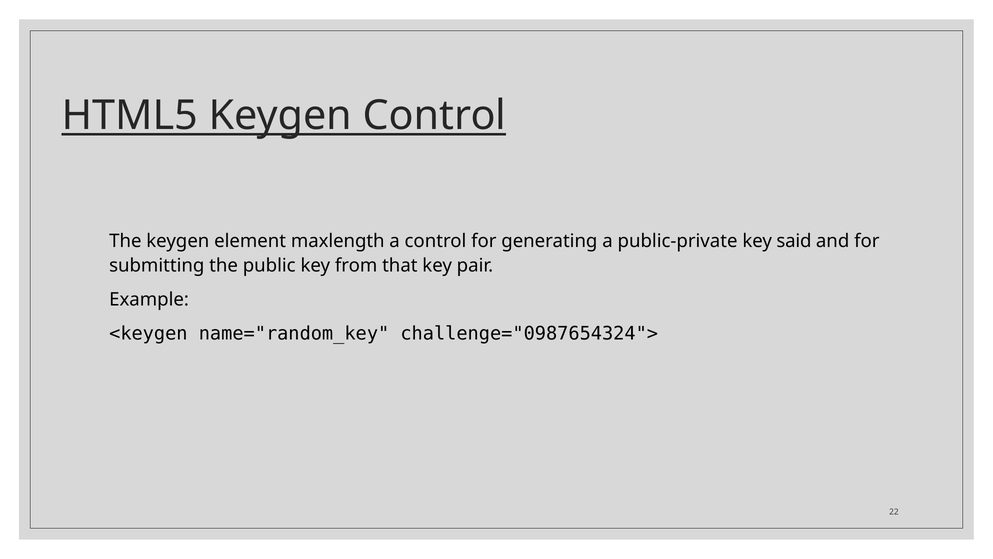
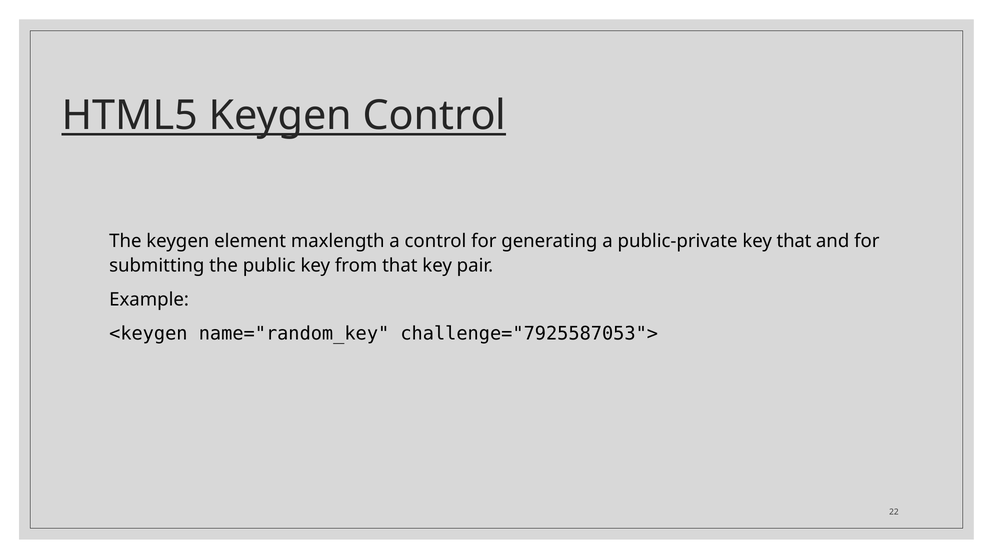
key said: said -> that (794, 241)
challenge="0987654324">: challenge="0987654324"> -> challenge="7925587053"> (529, 333)
